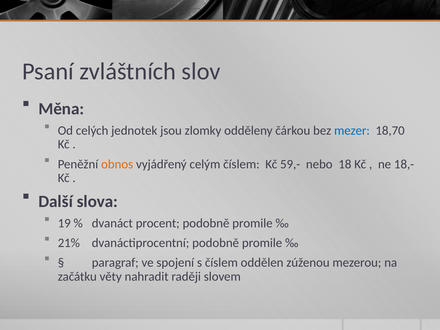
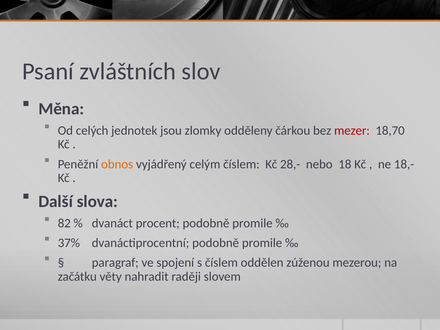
mezer colour: blue -> red (352, 131)
59,-: 59,- -> 28,- (290, 164)
19: 19 -> 82 (64, 223)
21%: 21% -> 37% (69, 243)
